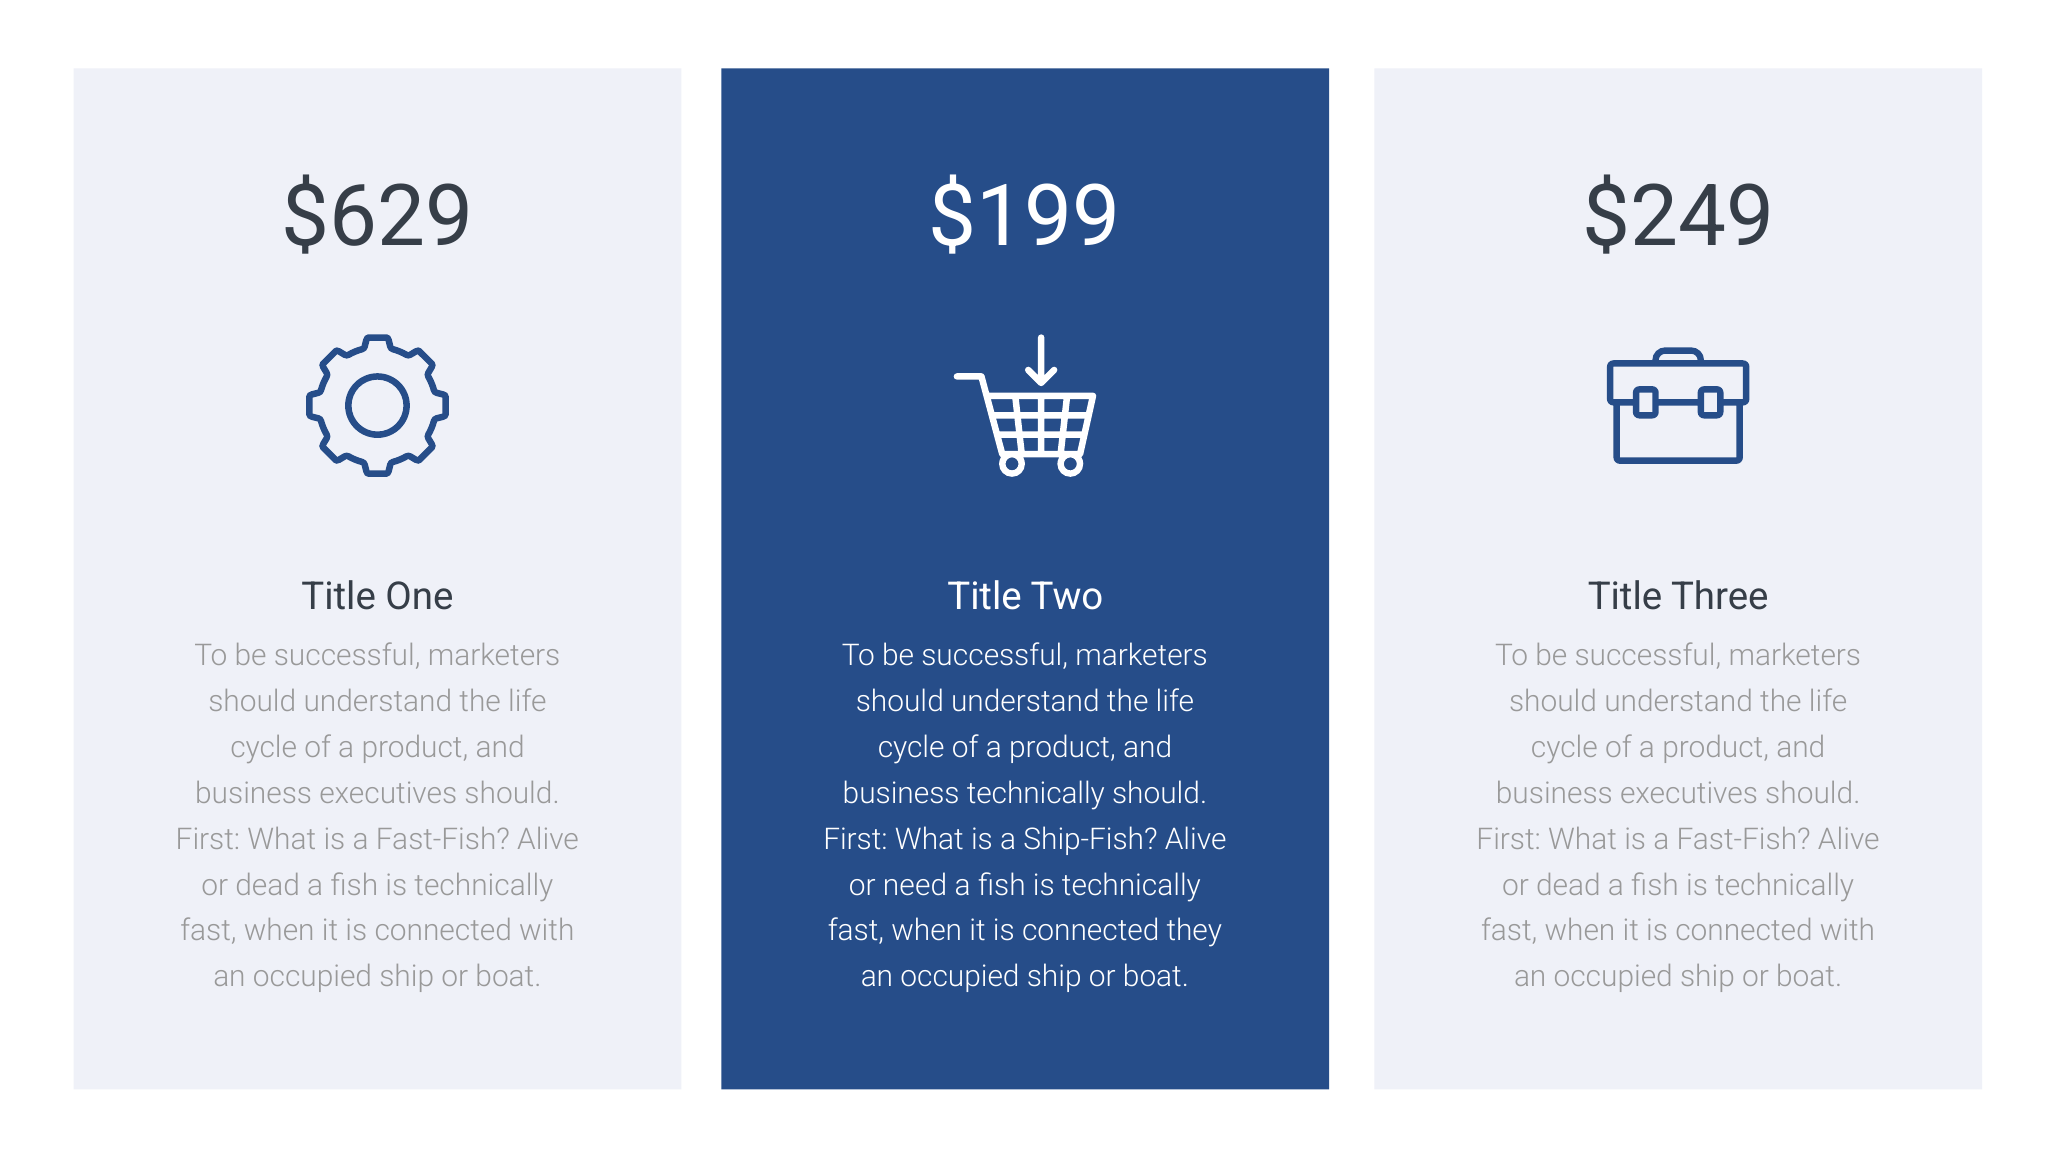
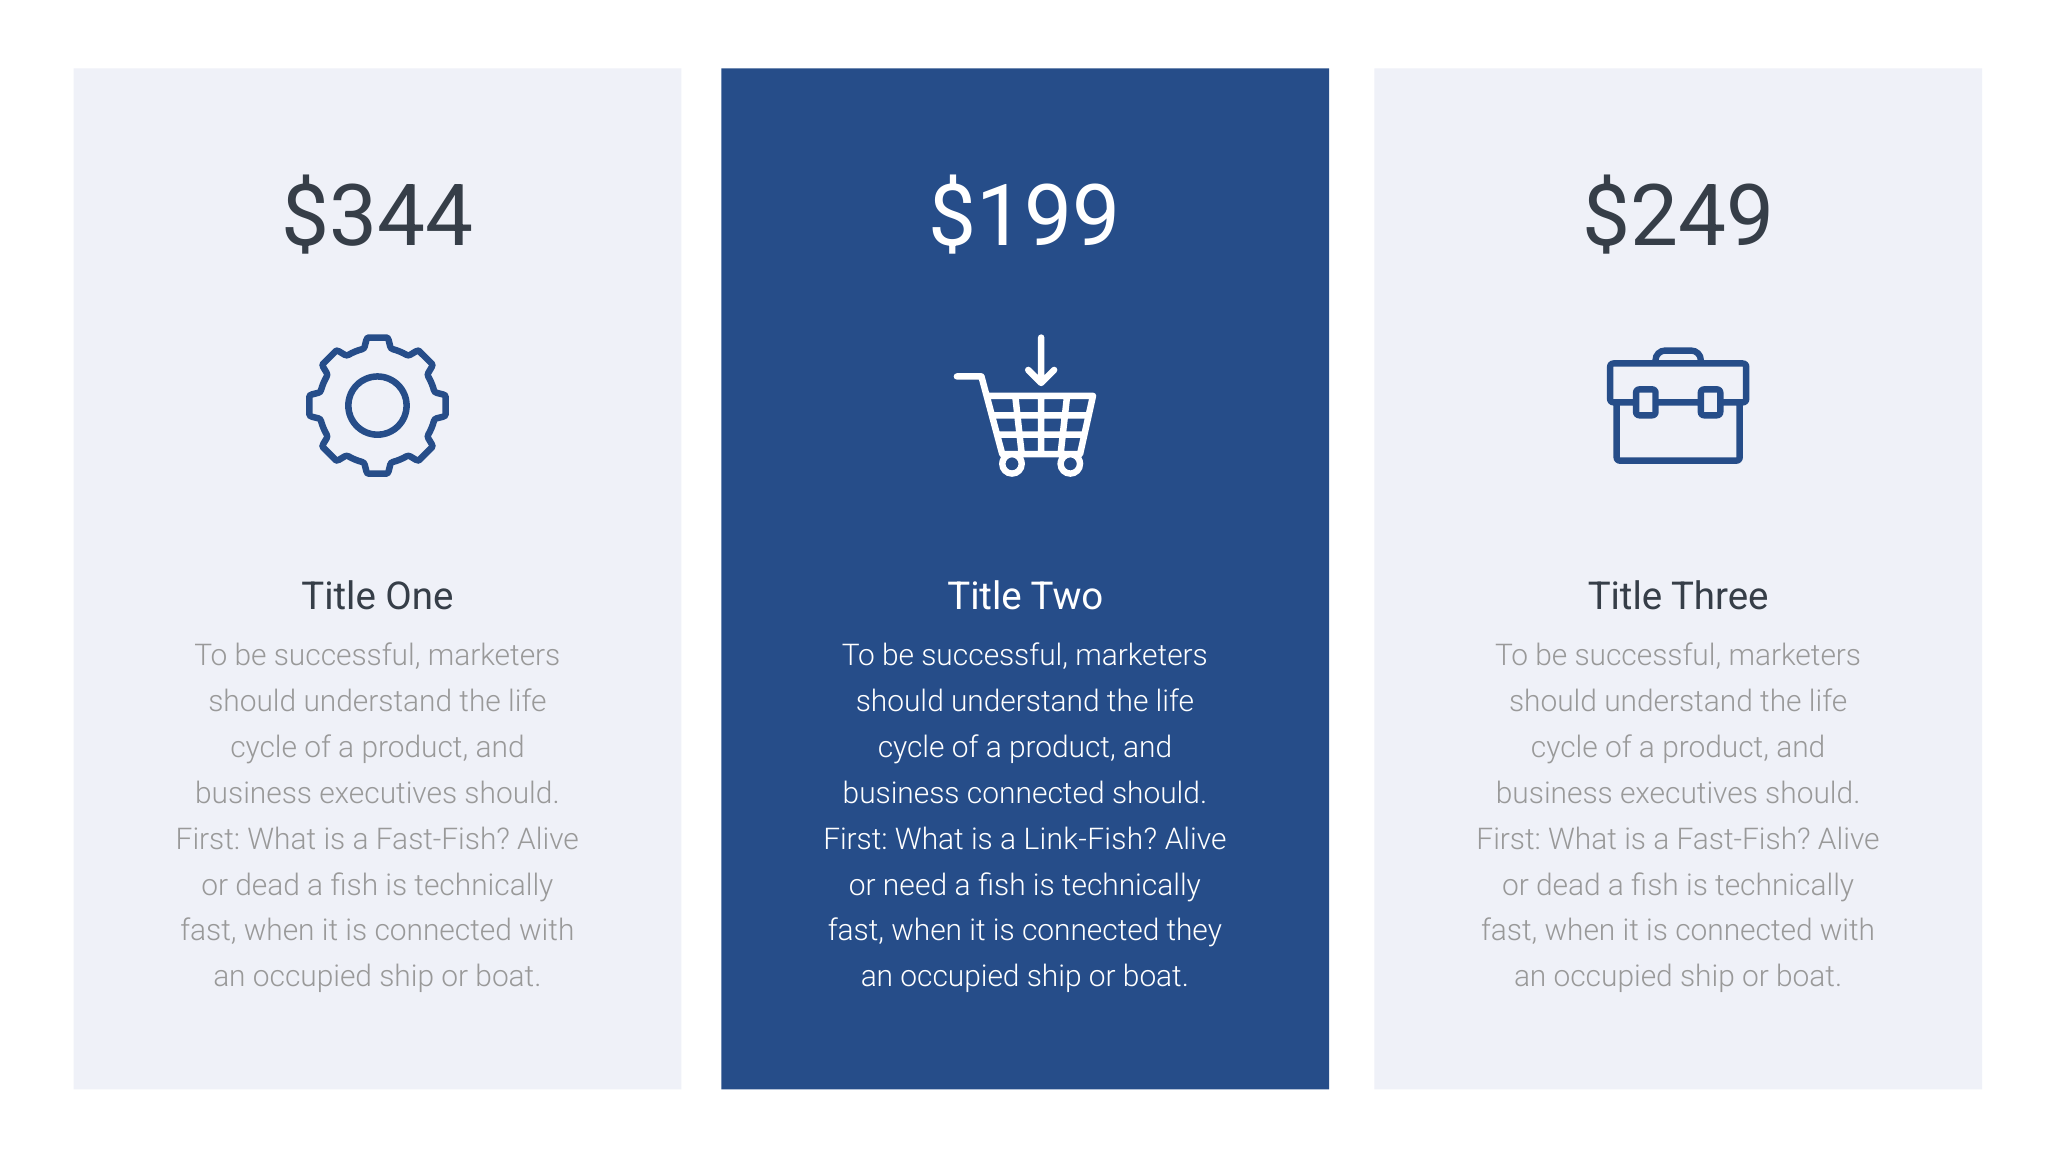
$629: $629 -> $344 (377, 218)
business technically: technically -> connected (1036, 794)
Ship-Fish: Ship-Fish -> Link-Fish (1090, 840)
